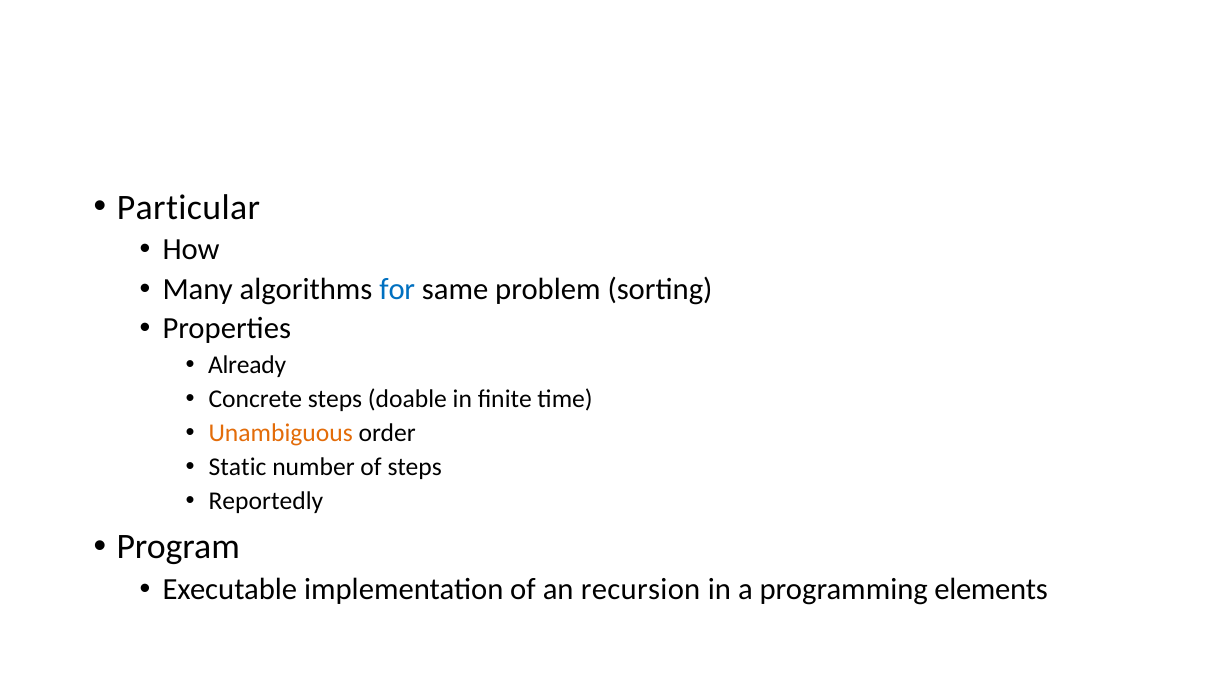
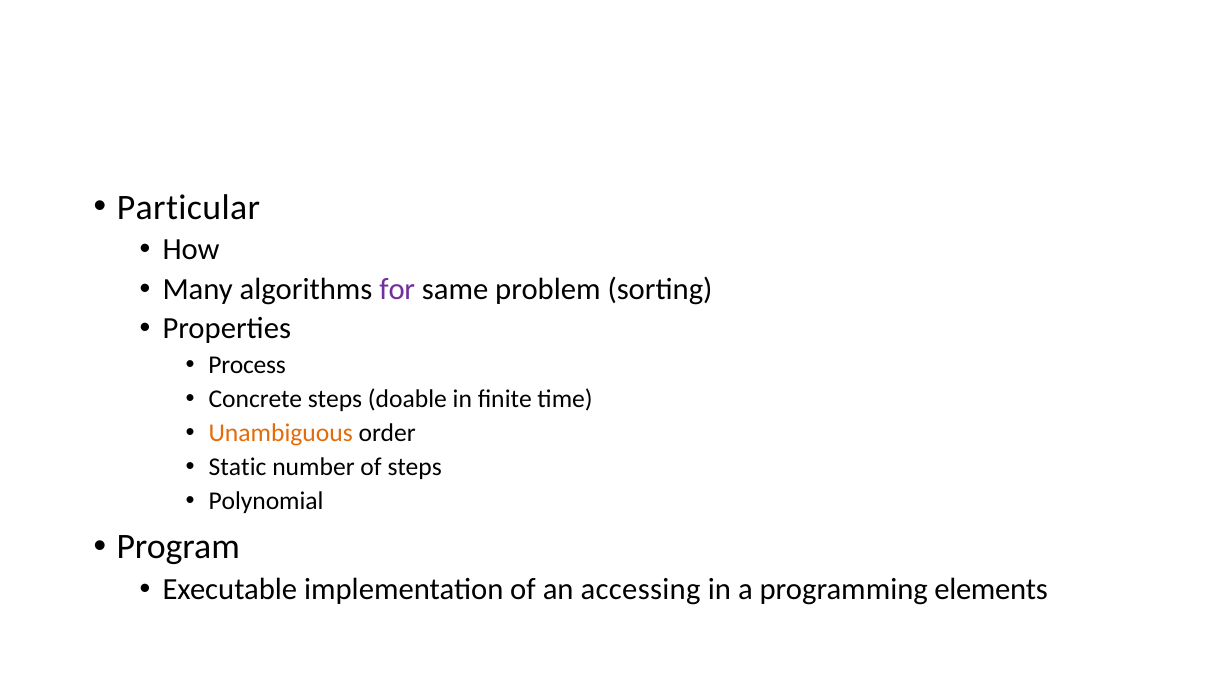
for colour: blue -> purple (397, 289)
Already: Already -> Process (247, 365)
Reportedly: Reportedly -> Polynomial (266, 501)
recursion: recursion -> accessing (641, 590)
